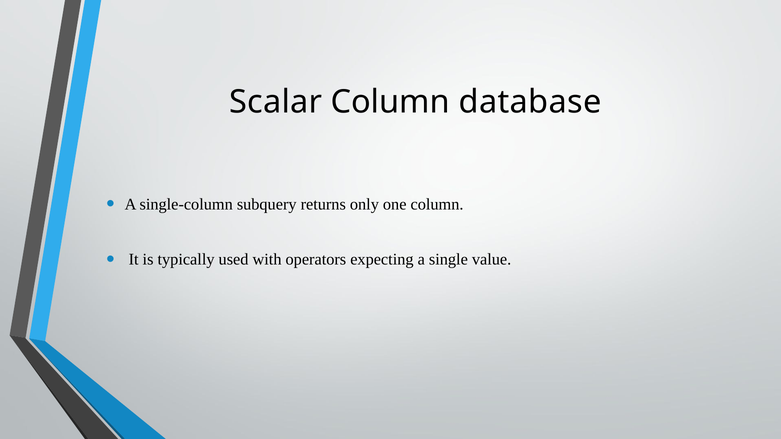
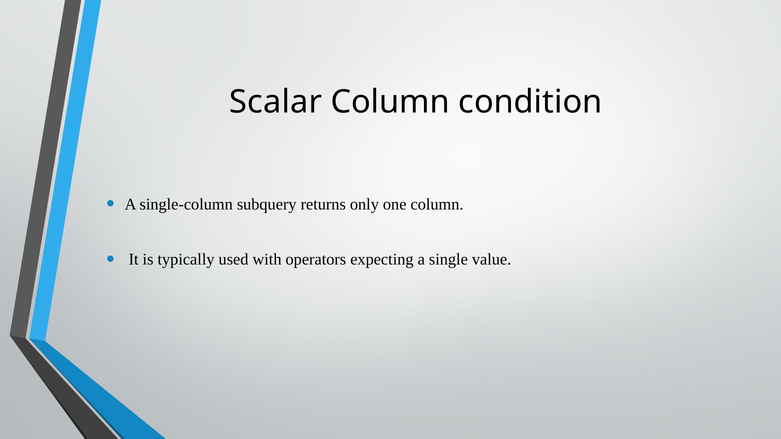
database: database -> condition (530, 102)
